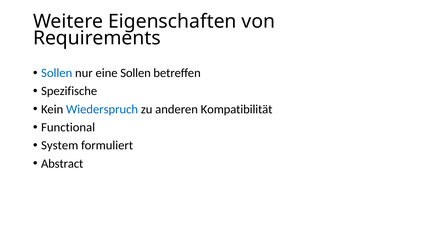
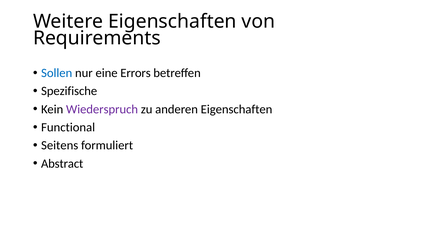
eine Sollen: Sollen -> Errors (136, 73)
Wiederspruch colour: blue -> purple (102, 110)
anderen Kompatibilität: Kompatibilität -> Eigenschaften (237, 110)
System: System -> Seitens (60, 146)
